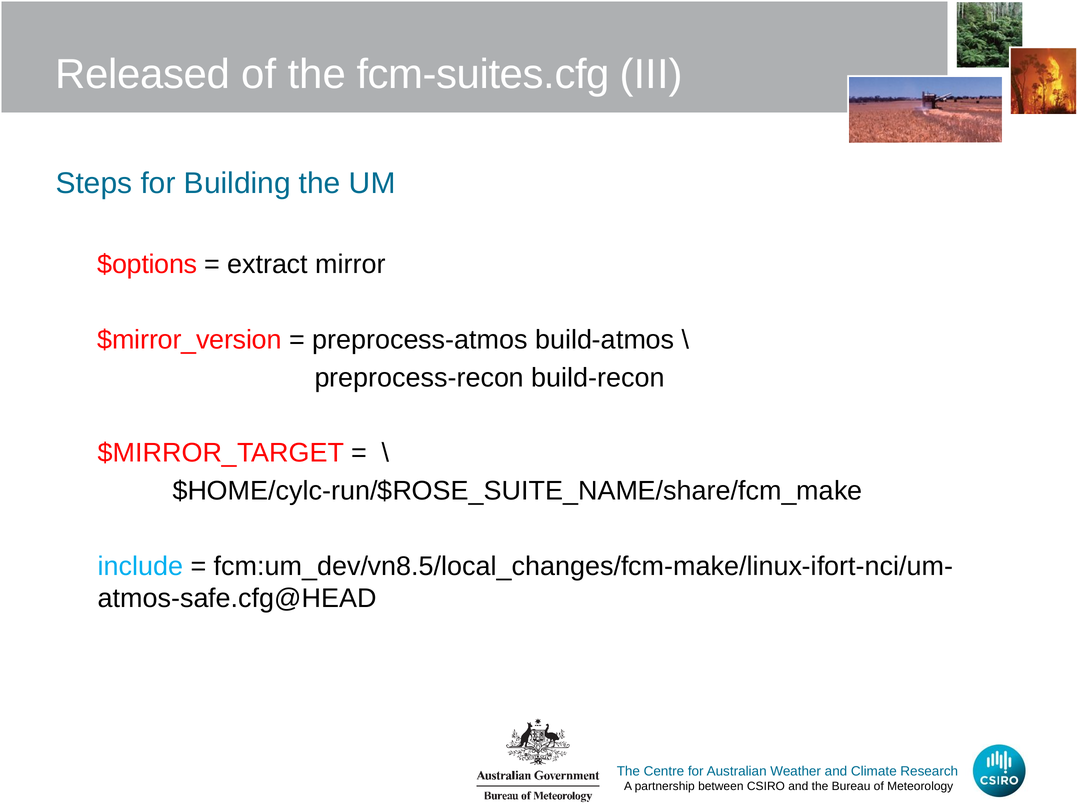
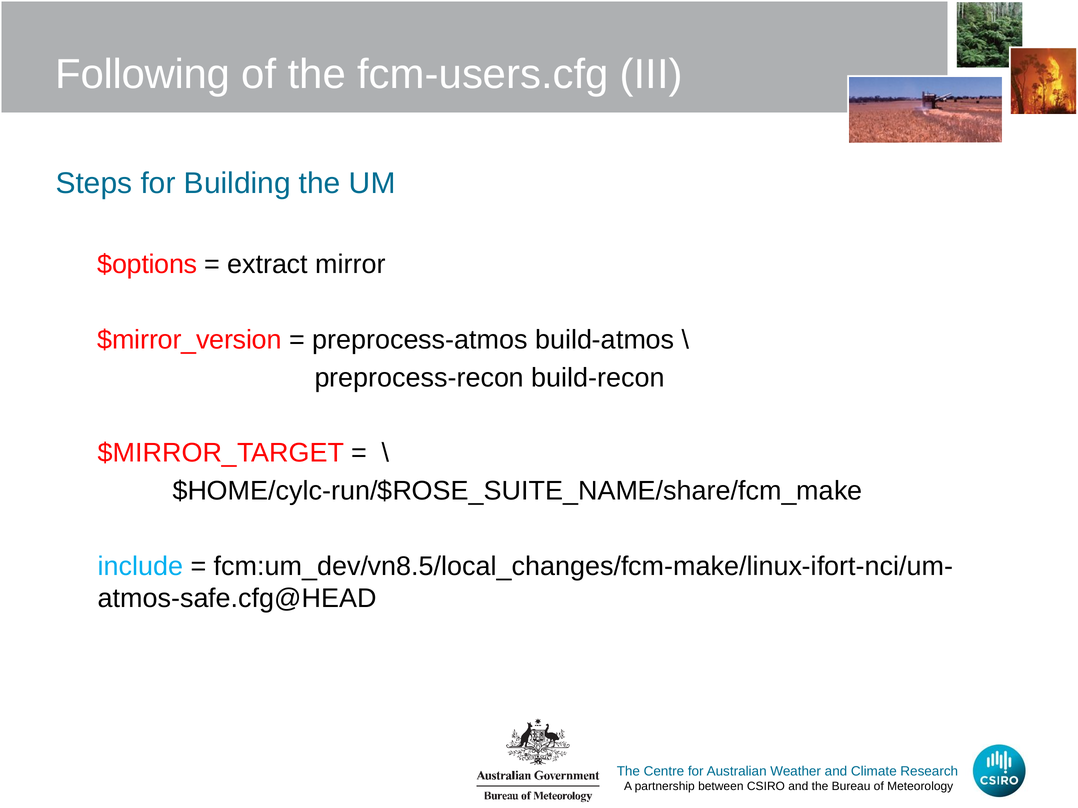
Released: Released -> Following (143, 75)
fcm-suites.cfg: fcm-suites.cfg -> fcm-users.cfg (483, 75)
